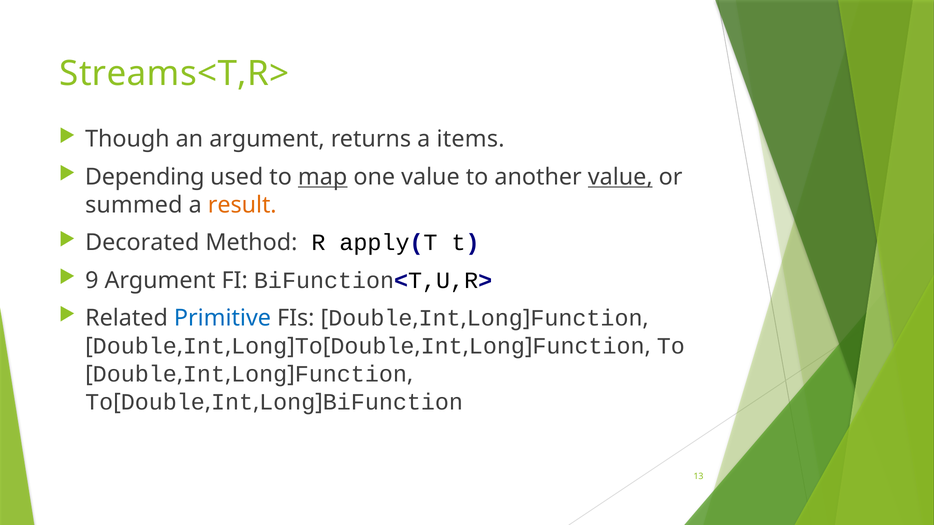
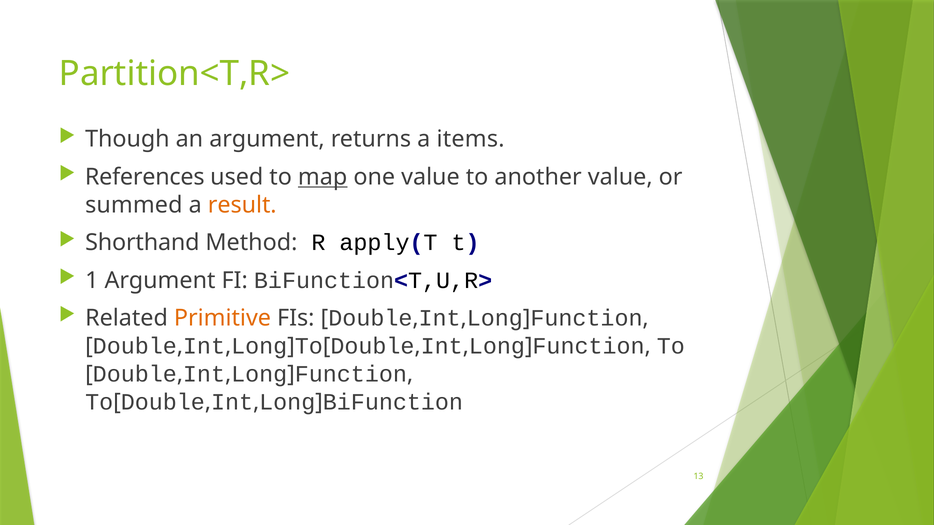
Streams<T,R>: Streams<T,R> -> Partition<T,R> (175, 74)
Depending: Depending -> References (145, 177)
value underline: present -> none (620, 177)
Decorated: Decorated -> Shorthand (142, 243)
9: 9 -> 1 (92, 281)
Primitive colour: blue -> orange (223, 318)
